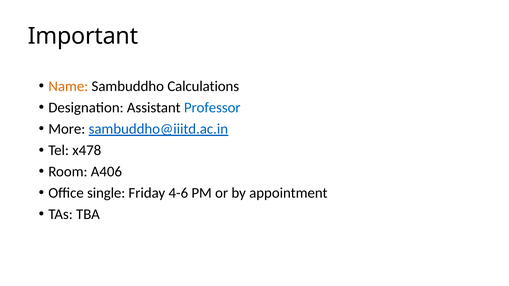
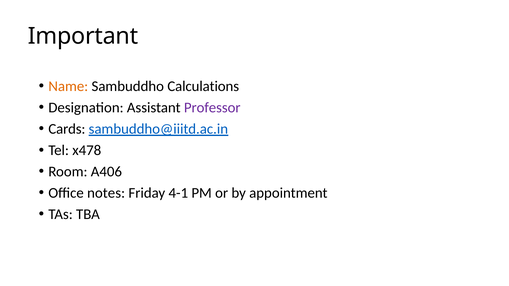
Professor colour: blue -> purple (212, 108)
More: More -> Cards (67, 129)
single: single -> notes (106, 193)
4-6: 4-6 -> 4-1 (178, 193)
